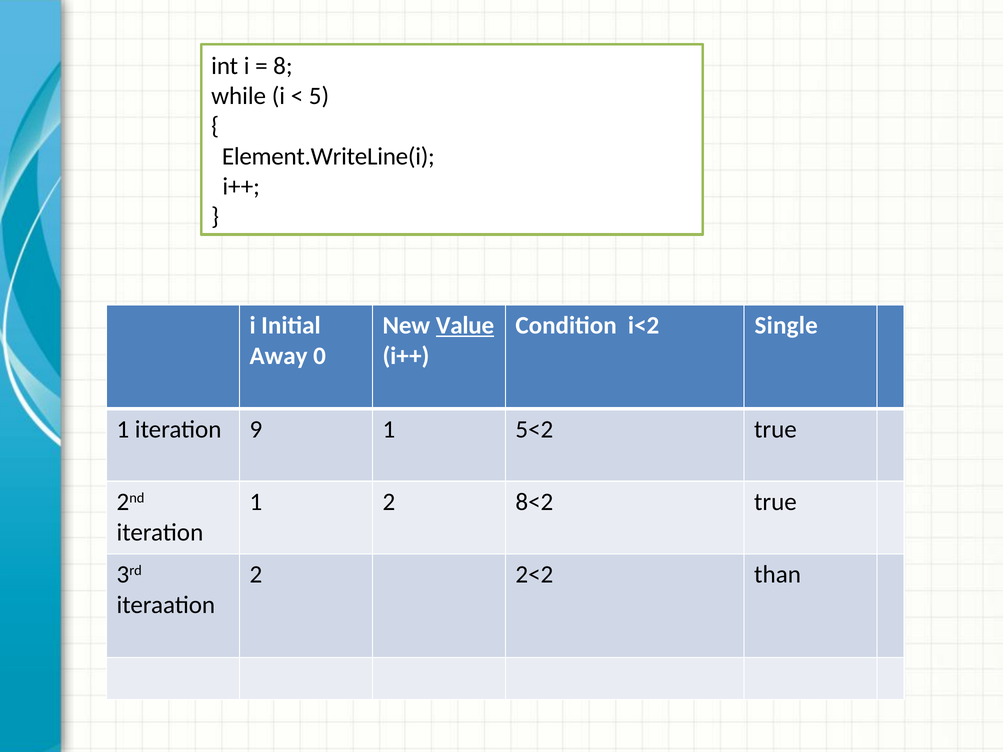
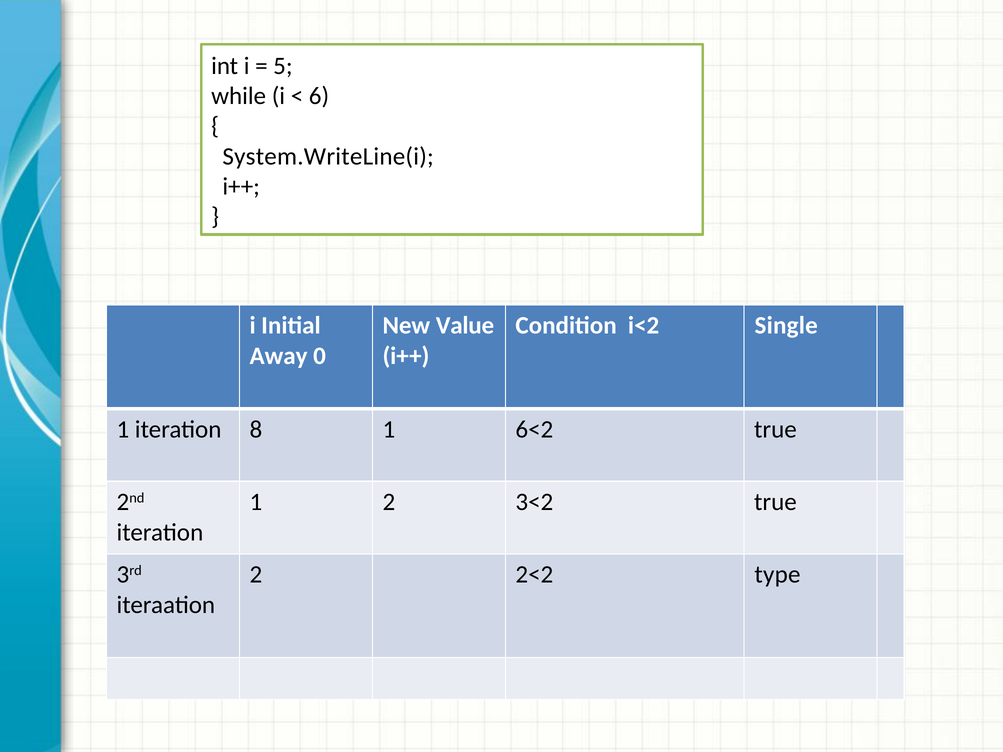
8: 8 -> 5 (283, 66)
5: 5 -> 6 (319, 96)
Element.WriteLine(i: Element.WriteLine(i -> System.WriteLine(i (328, 156)
Value underline: present -> none (465, 326)
9: 9 -> 8 (256, 429)
5<2: 5<2 -> 6<2 (534, 429)
8<2: 8<2 -> 3<2 (534, 502)
than: than -> type (777, 575)
